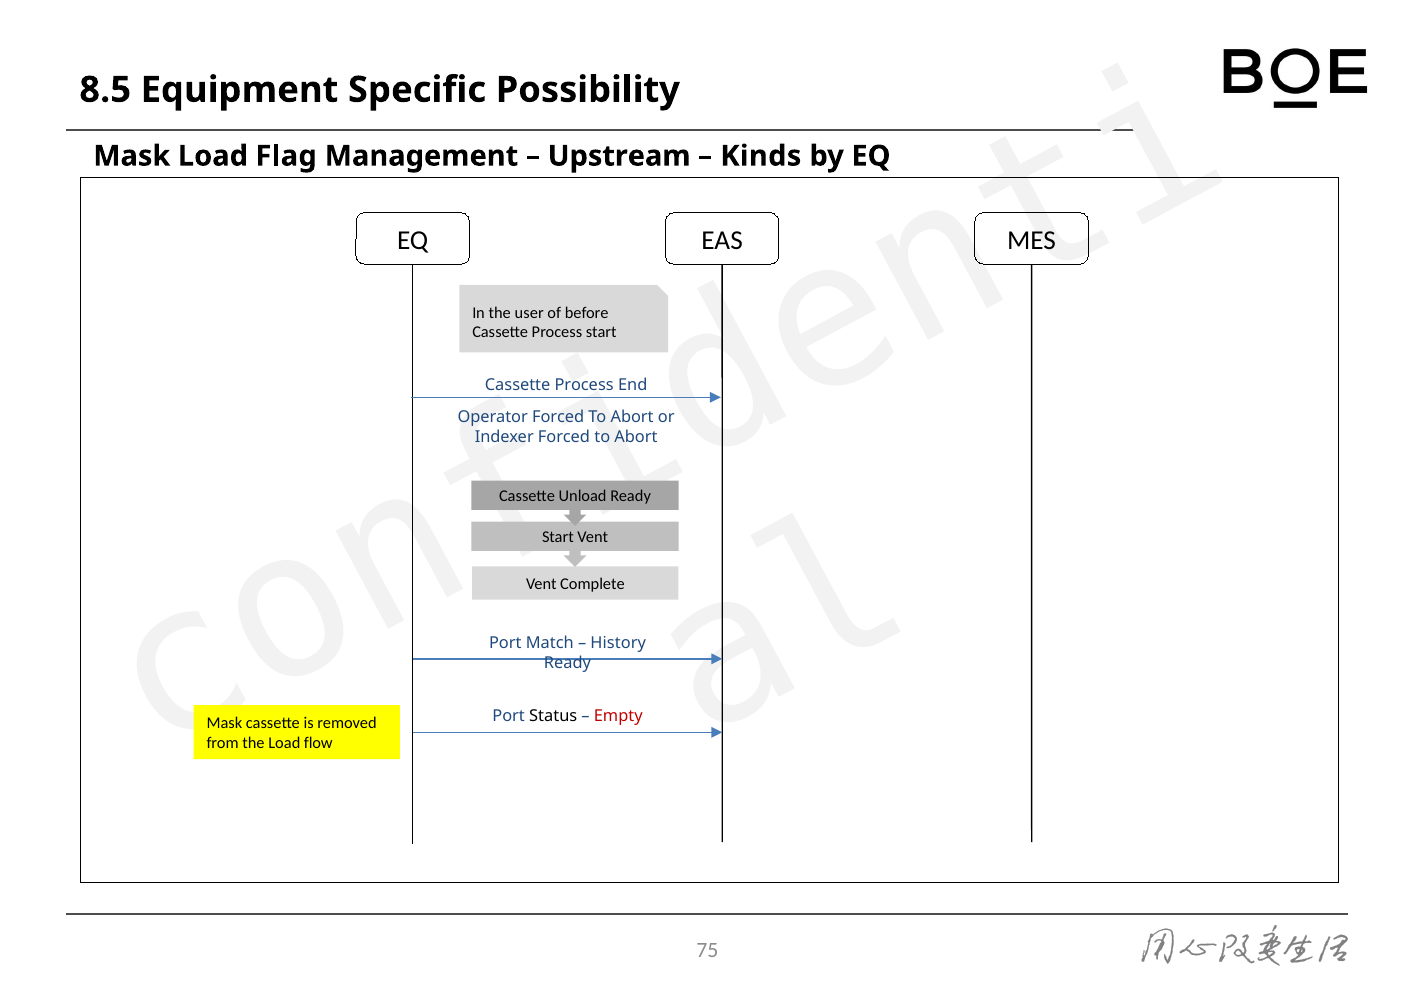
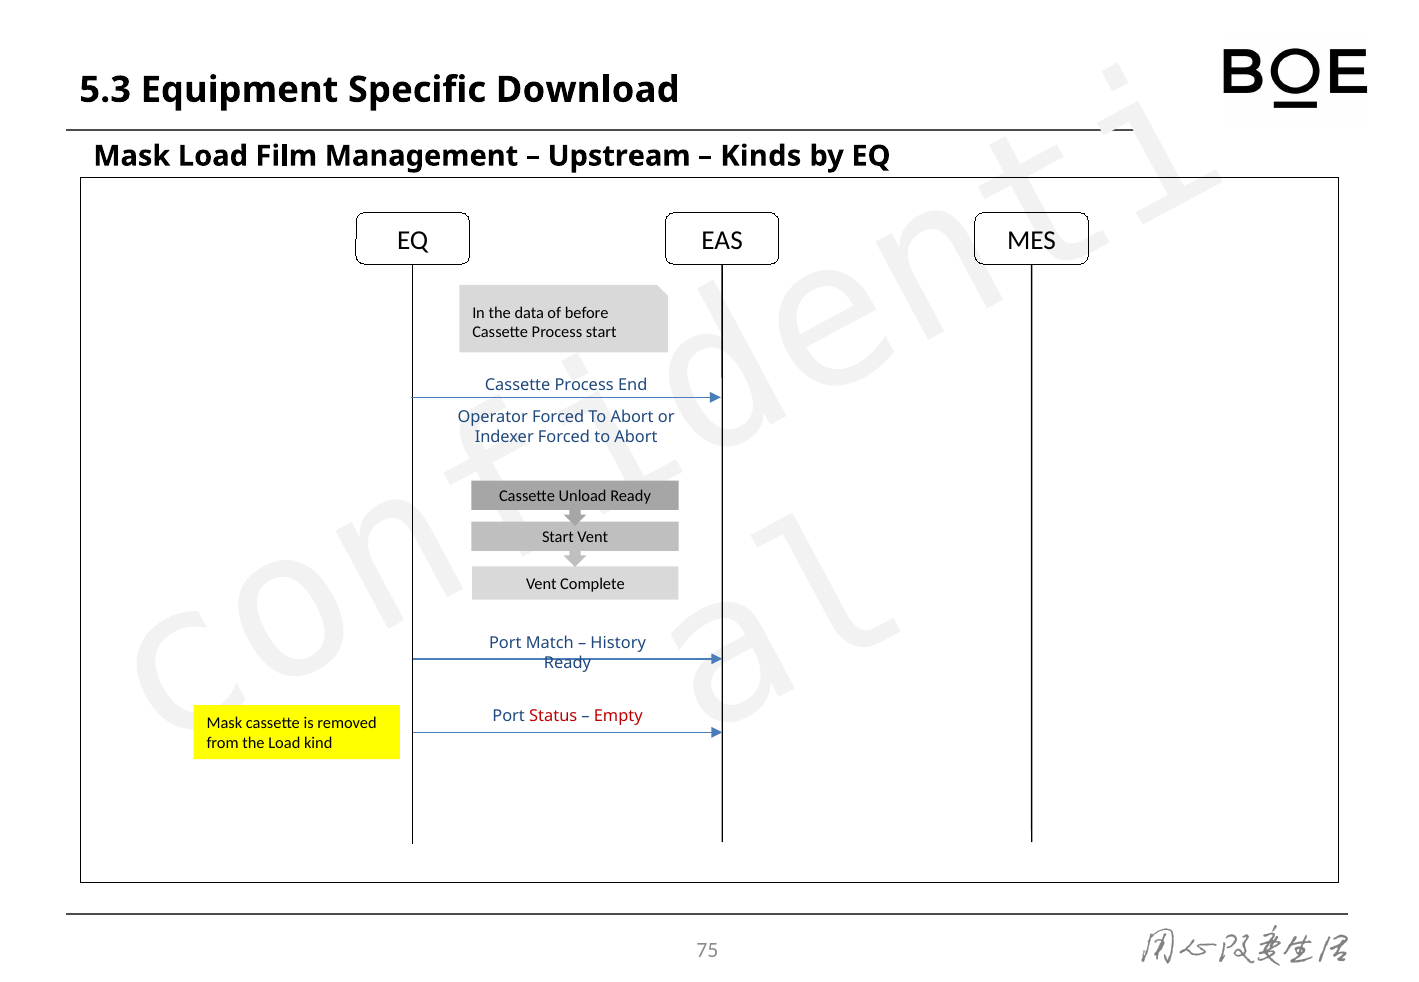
8.5: 8.5 -> 5.3 (105, 90)
Possibility: Possibility -> Download (588, 90)
Flag: Flag -> Film (286, 156)
user: user -> data (529, 313)
Status colour: black -> red (553, 717)
flow: flow -> kind (318, 743)
